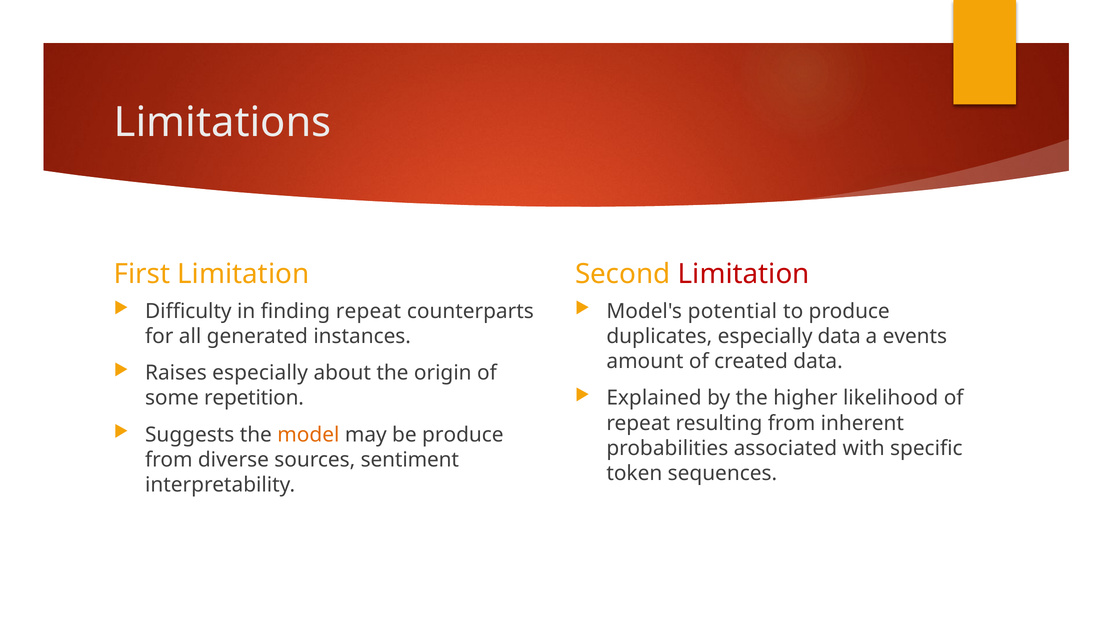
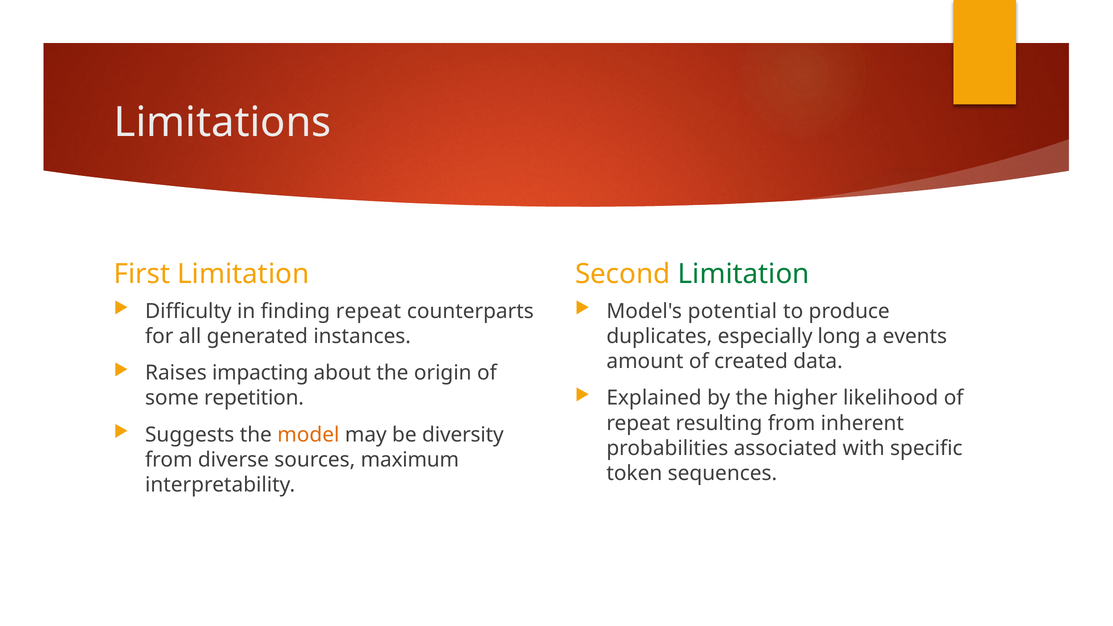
Limitation colour: red -> green (744, 274)
especially data: data -> long (839, 336)
Raises especially: especially -> impacting (260, 373)
be produce: produce -> diversity (463, 435)
sentiment: sentiment -> maximum (410, 460)
